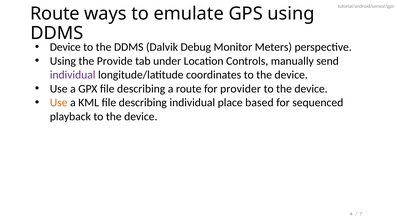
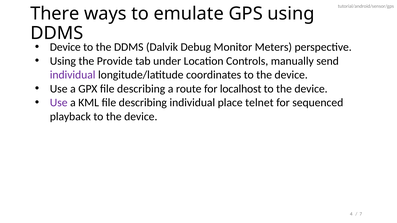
Route: Route -> There (55, 14)
provider: provider -> localhost (241, 89)
Use colour: orange -> purple (59, 103)
based: based -> telnet (259, 103)
